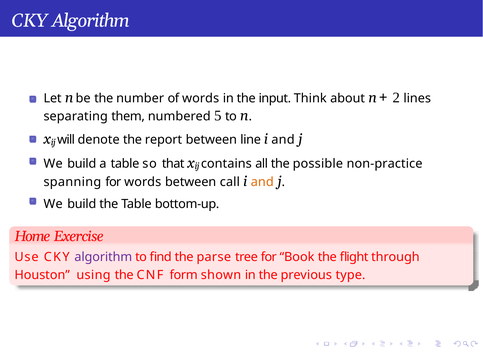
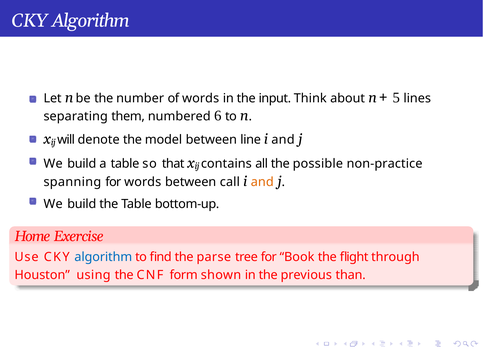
2: 2 -> 5 (396, 98)
numbered 5: 5 -> 6 (218, 116)
report: report -> model (164, 140)
algorithm colour: purple -> blue (103, 257)
type: type -> than (351, 275)
